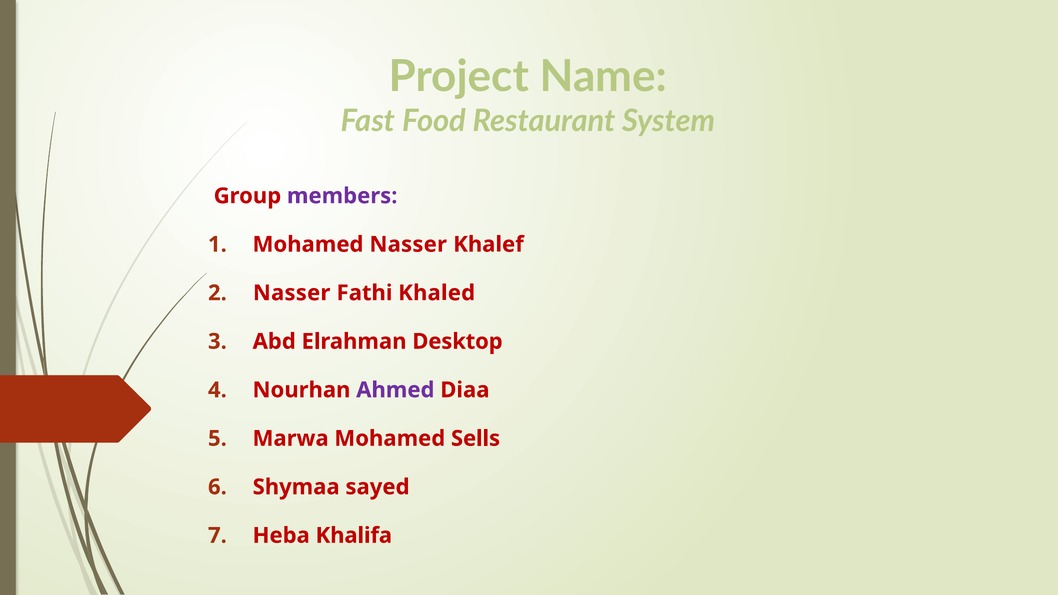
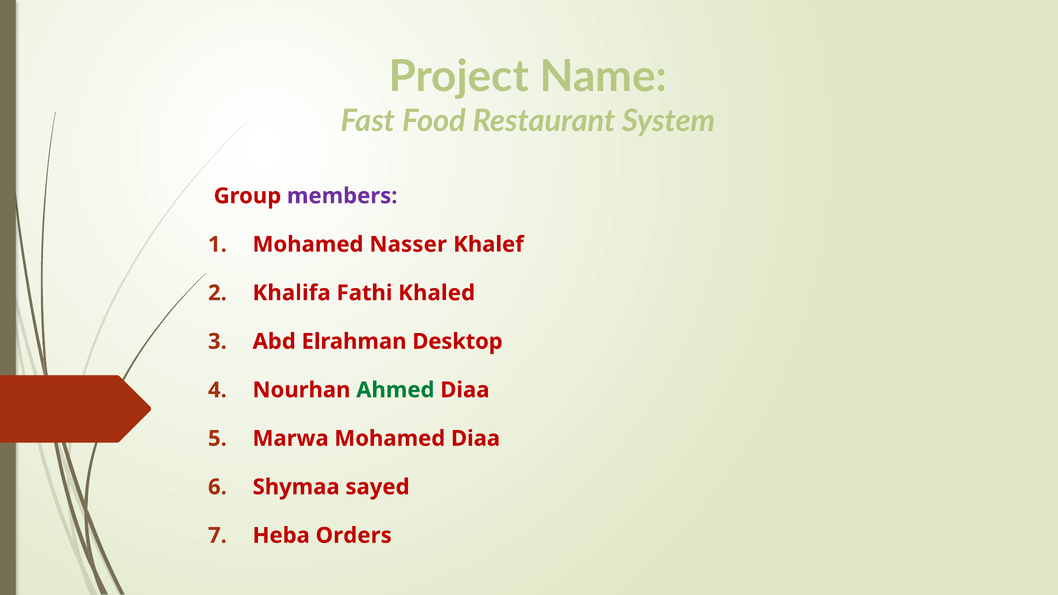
Nasser: Nasser -> Khalifa (292, 293)
Ahmed colour: purple -> green (395, 390)
Mohamed Sells: Sells -> Diaa (476, 439)
Khalifa: Khalifa -> Orders (354, 536)
